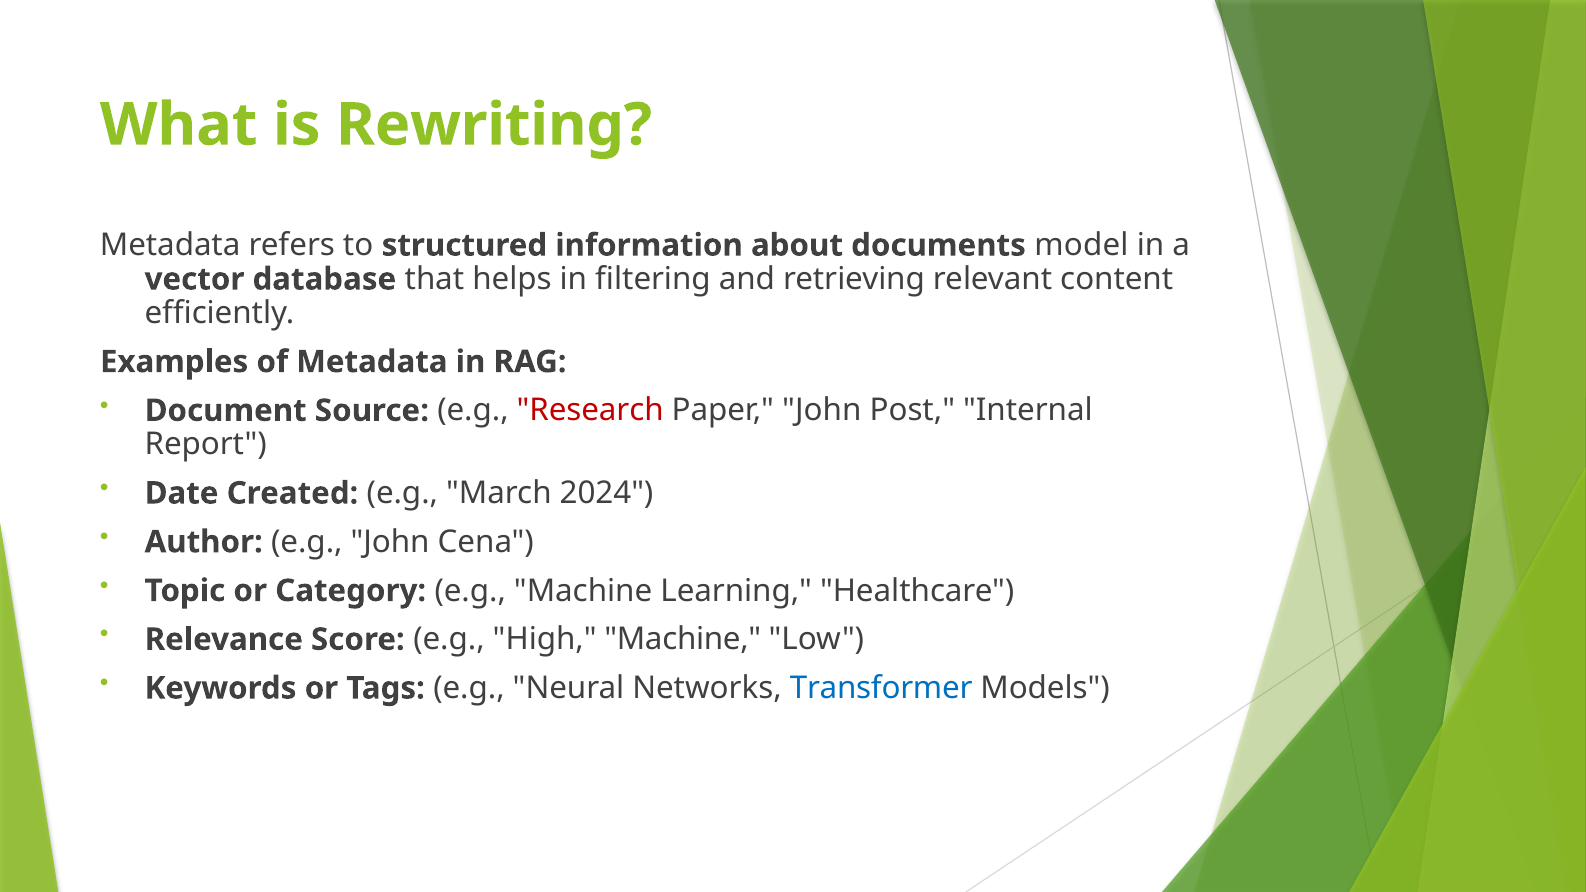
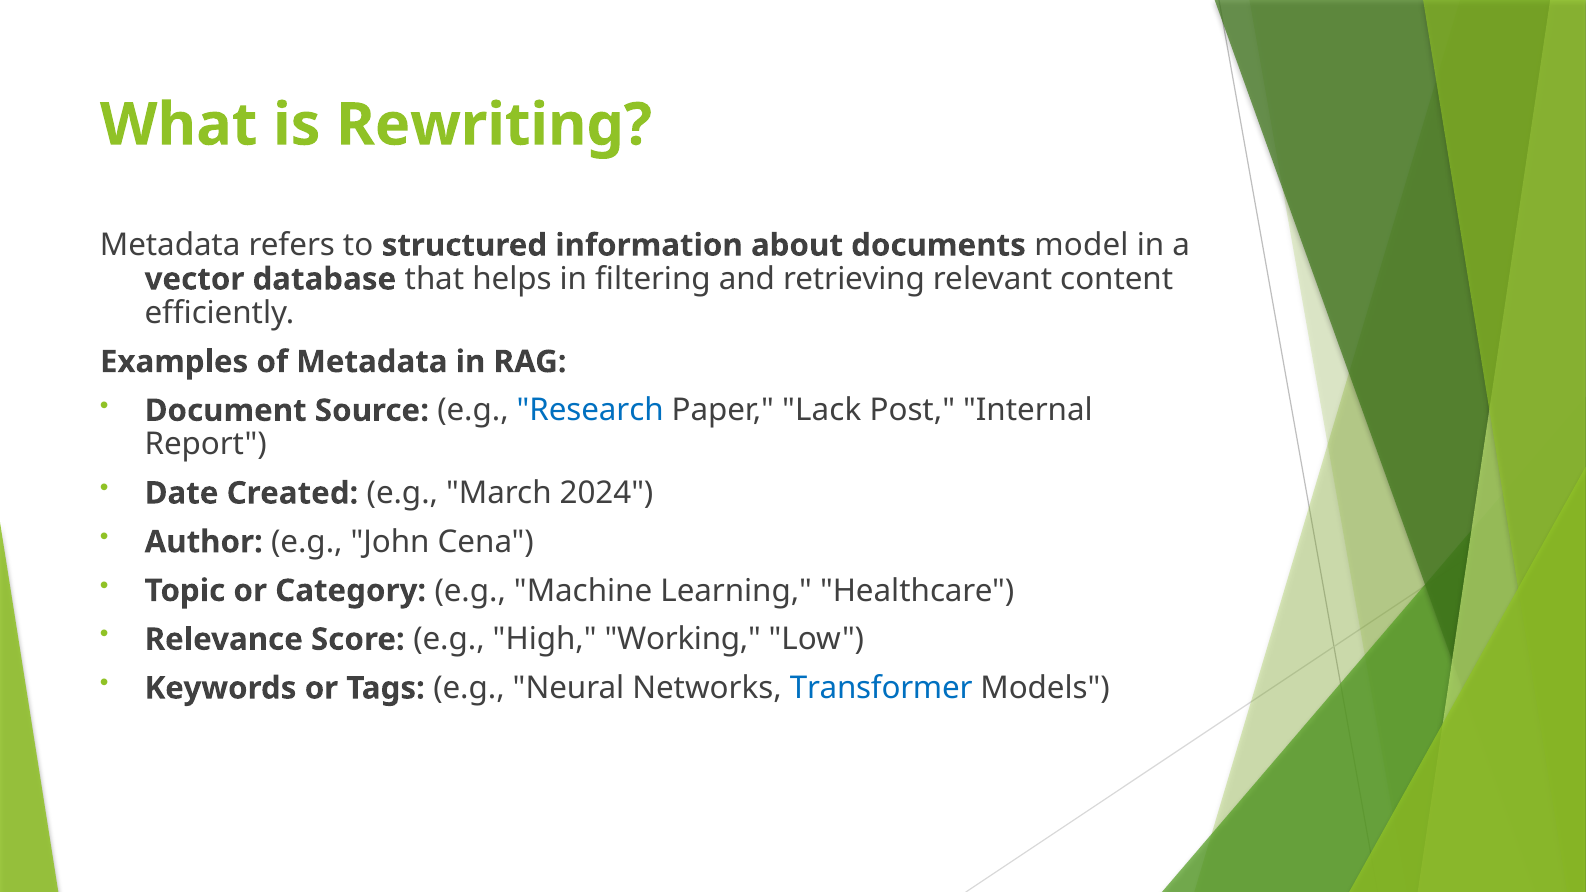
Research colour: red -> blue (590, 411)
Paper John: John -> Lack (822, 411)
High Machine: Machine -> Working (683, 640)
